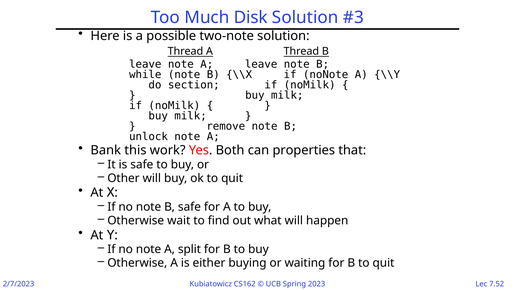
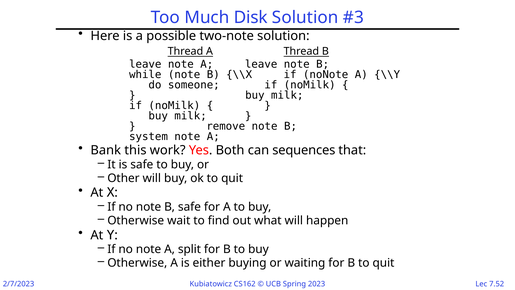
section: section -> someone (194, 85)
unlock: unlock -> system (148, 136)
properties: properties -> sequences (304, 150)
